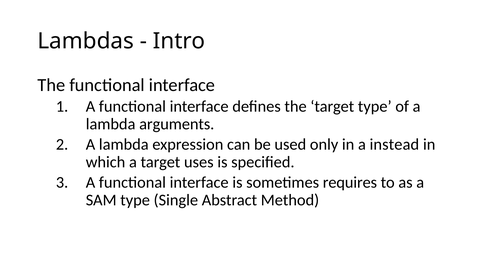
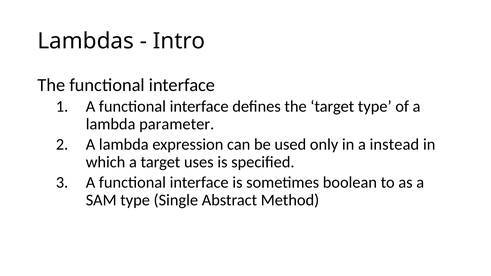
arguments: arguments -> parameter (177, 124)
requires: requires -> boolean (350, 182)
